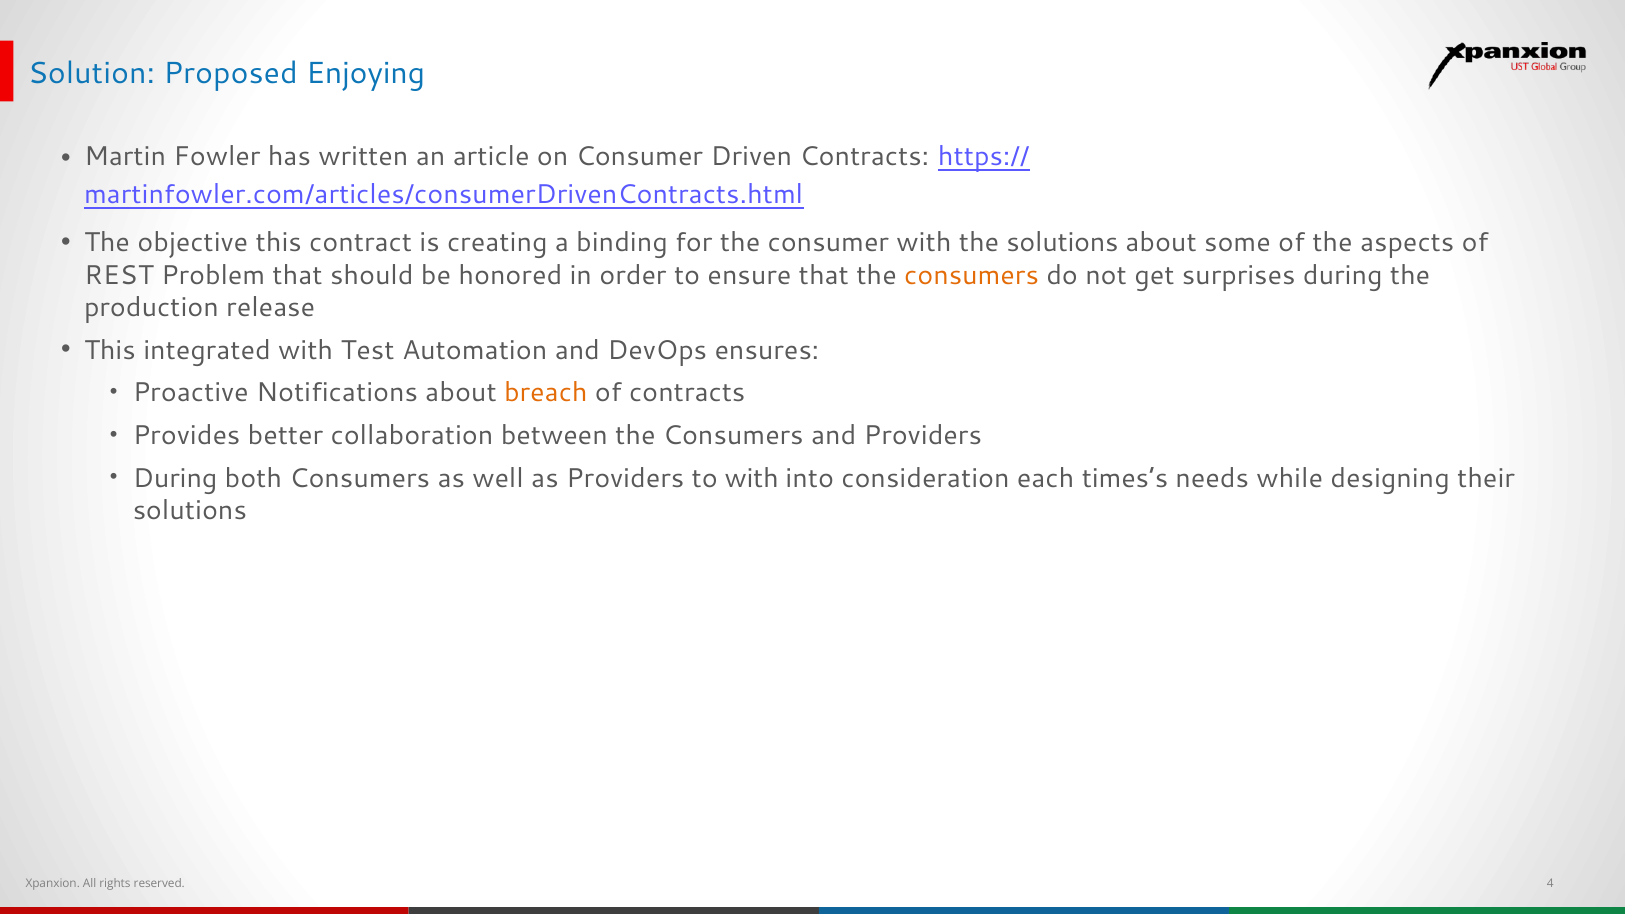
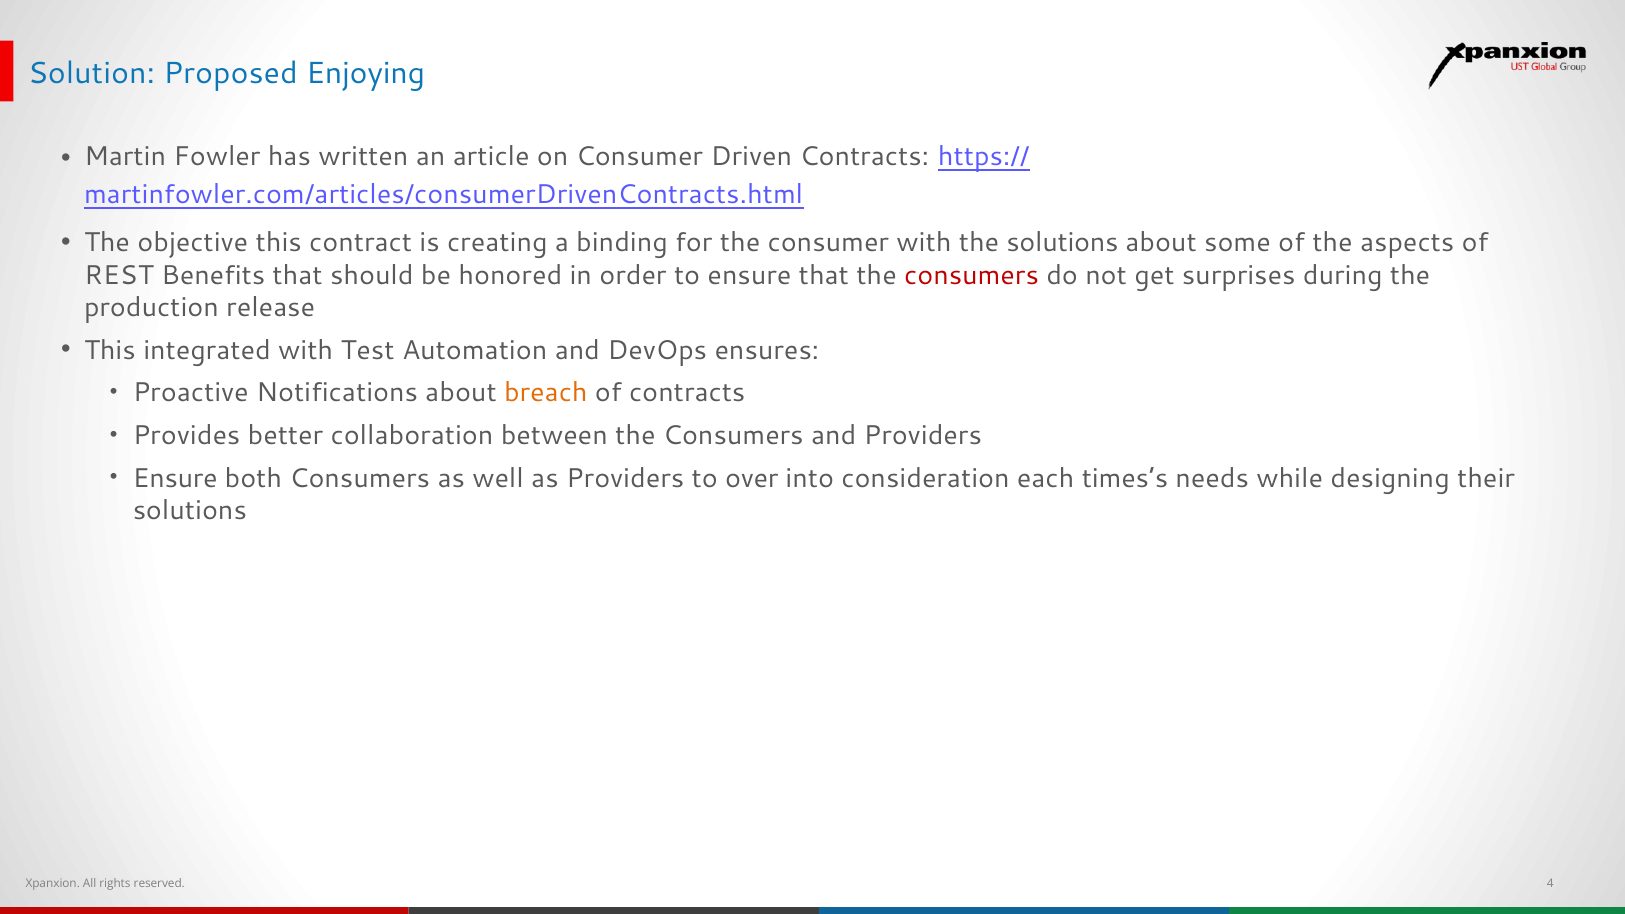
Problem: Problem -> Benefits (213, 275)
consumers colour: orange -> red (972, 275)
During: During -> Ensure (175, 478)
to with: with -> over (752, 478)
